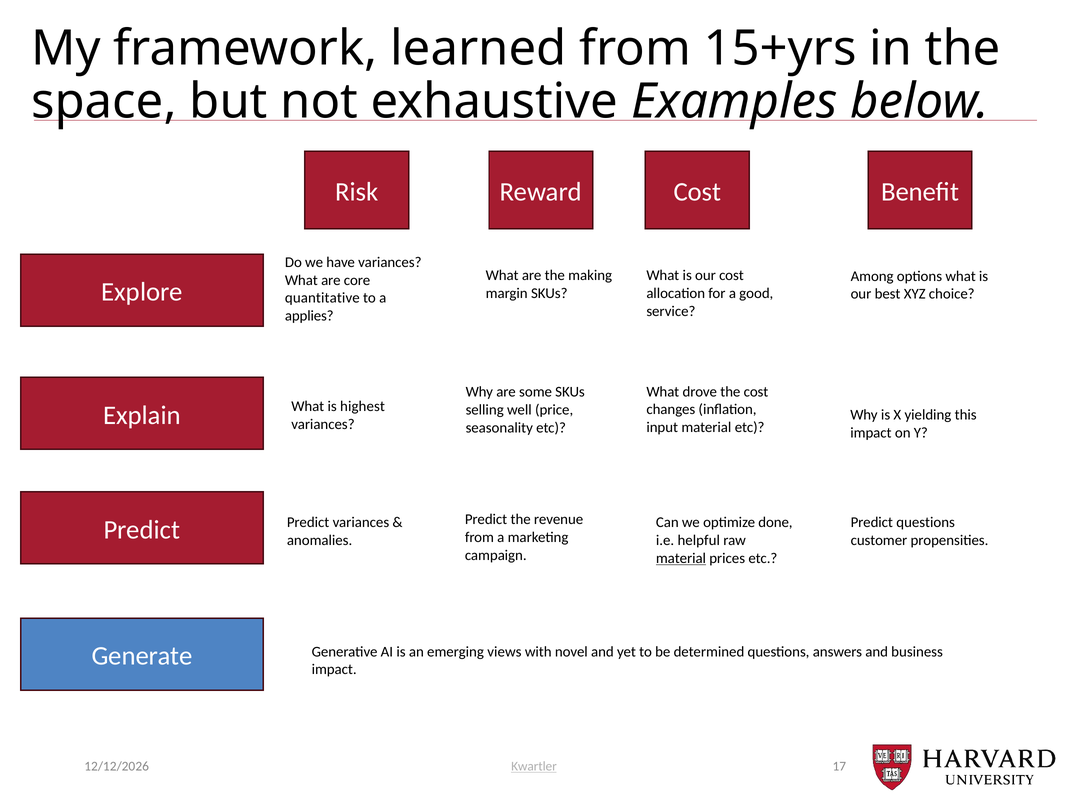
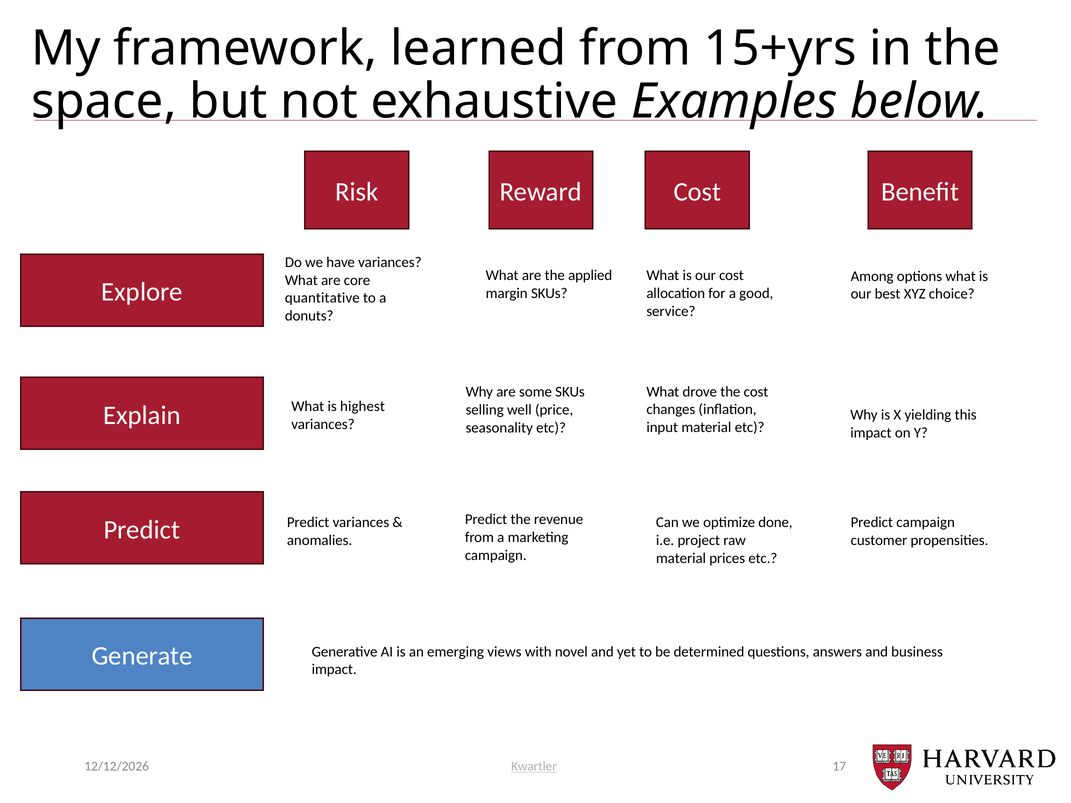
making: making -> applied (590, 276)
applies: applies -> donuts (309, 316)
Predict questions: questions -> campaign (926, 523)
helpful: helpful -> project (699, 541)
material underline: present -> none (681, 559)
